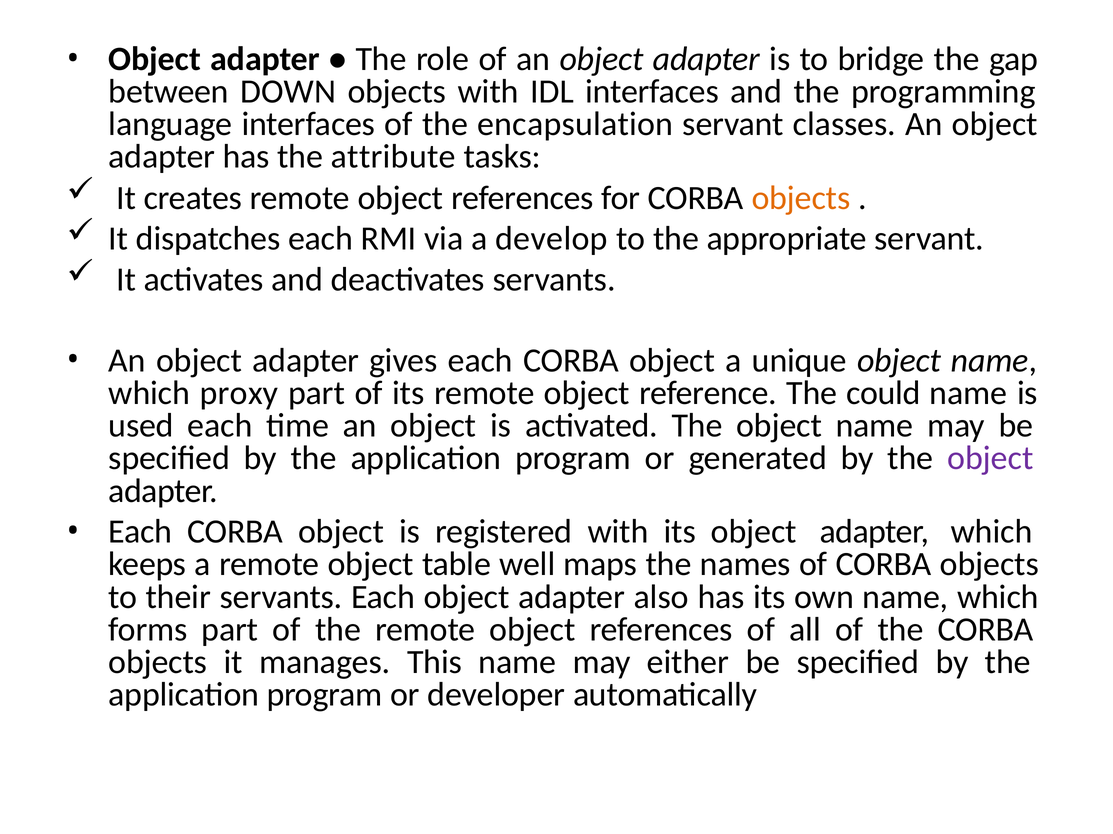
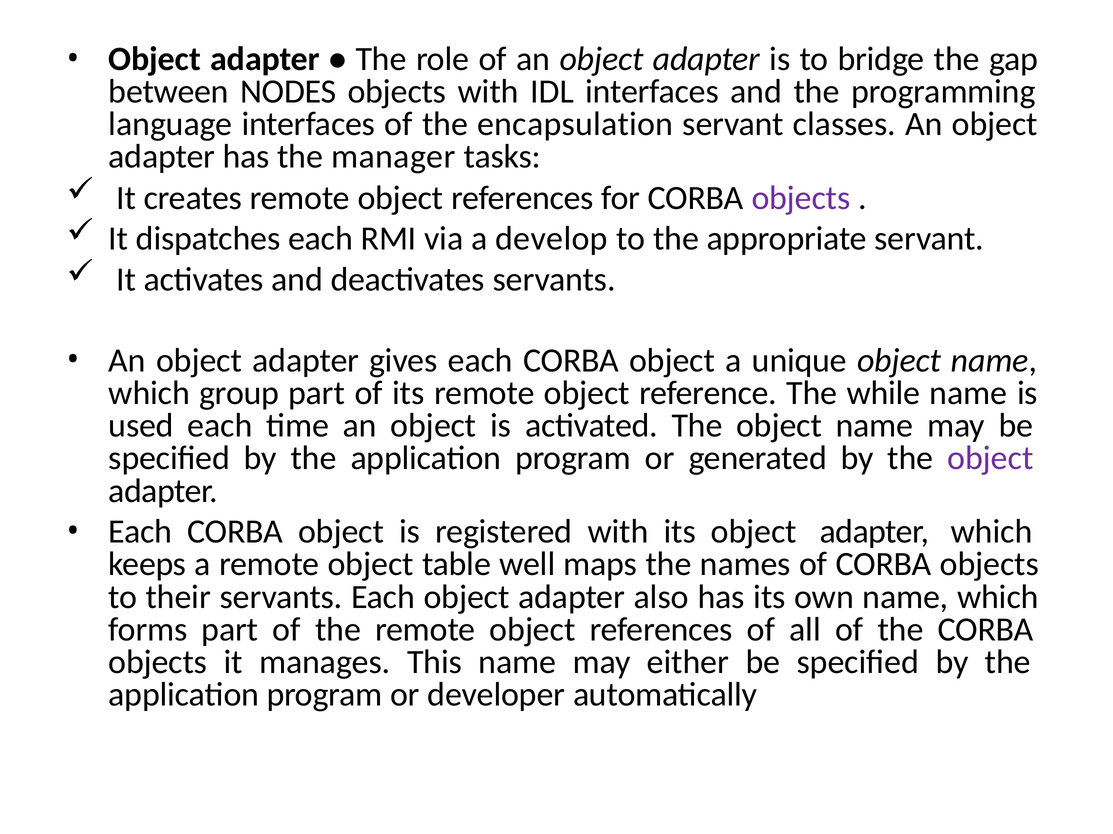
DOWN: DOWN -> NODES (288, 92)
attribute: attribute -> manager (393, 157)
objects colour: orange -> purple (801, 198)
proxy: proxy -> group (239, 393)
could: could -> while (883, 393)
